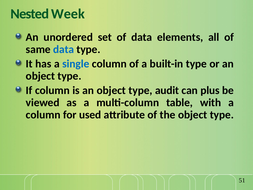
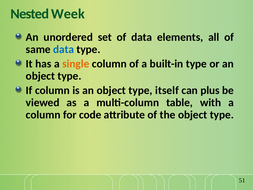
single colour: blue -> orange (76, 64)
audit: audit -> itself (167, 90)
used: used -> code (90, 115)
